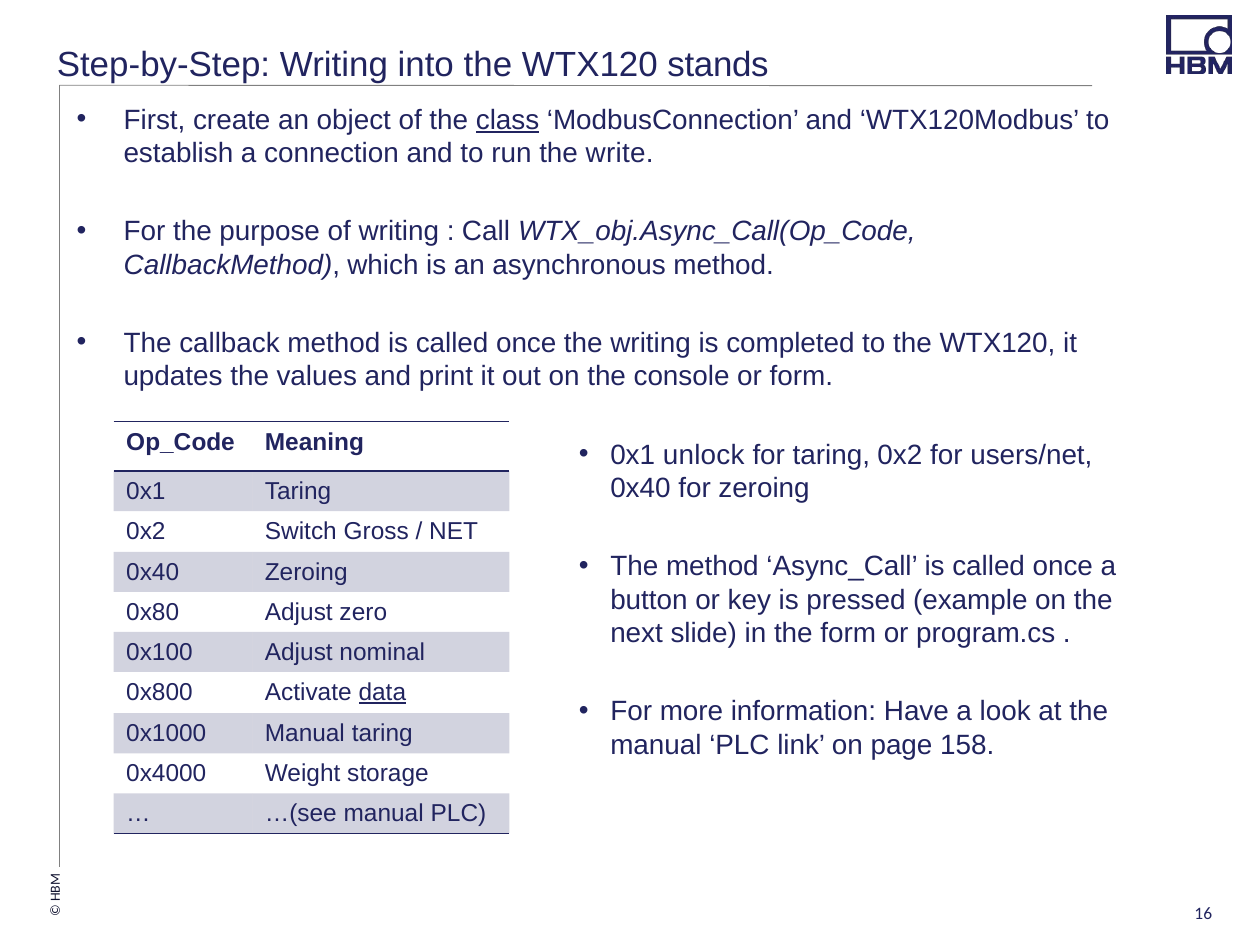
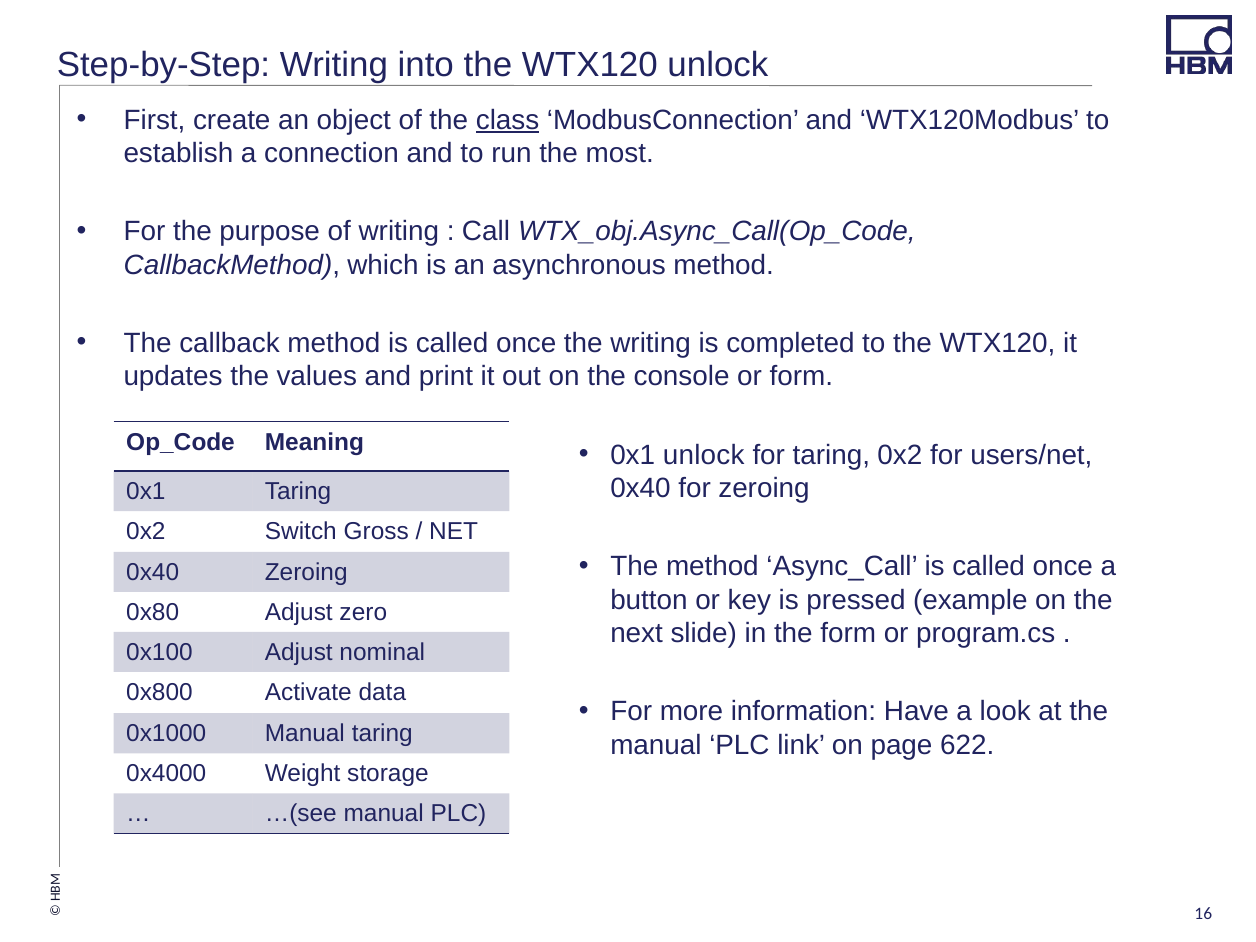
WTX120 stands: stands -> unlock (718, 65)
write: write -> most (620, 153)
data underline: present -> none (382, 692)
158: 158 -> 622 (967, 745)
